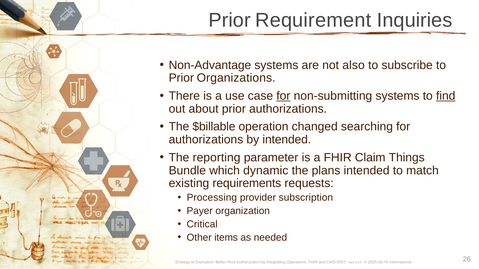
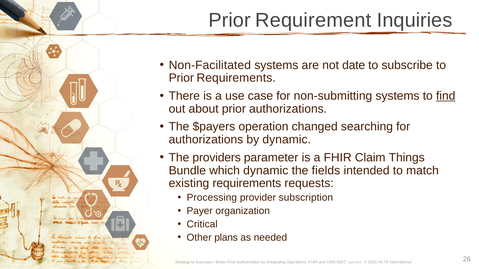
Non-Advantage: Non-Advantage -> Non-Facilitated (210, 65)
also: also -> date (354, 65)
Prior Organizations: Organizations -> Requirements (236, 78)
for underline: present -> none (283, 96)
$billable: $billable -> $payers (214, 127)
by intended: intended -> dynamic (287, 140)
reporting: reporting -> providers (217, 158)
plans: plans -> fields (326, 171)
items: items -> plans (226, 238)
